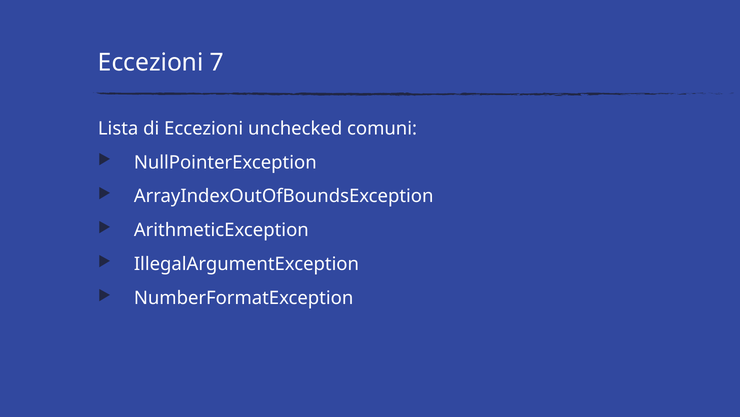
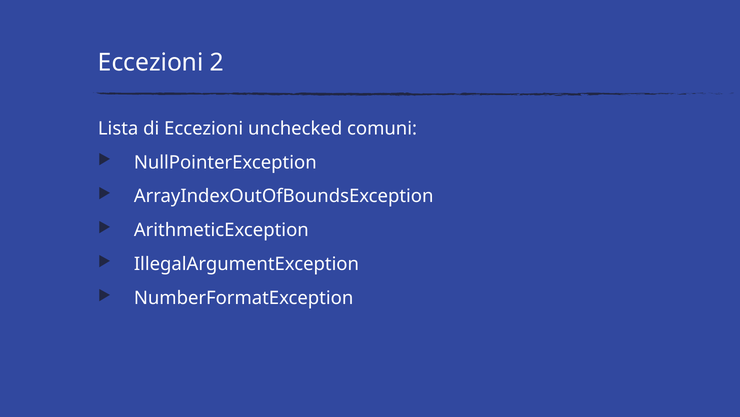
7: 7 -> 2 (217, 62)
